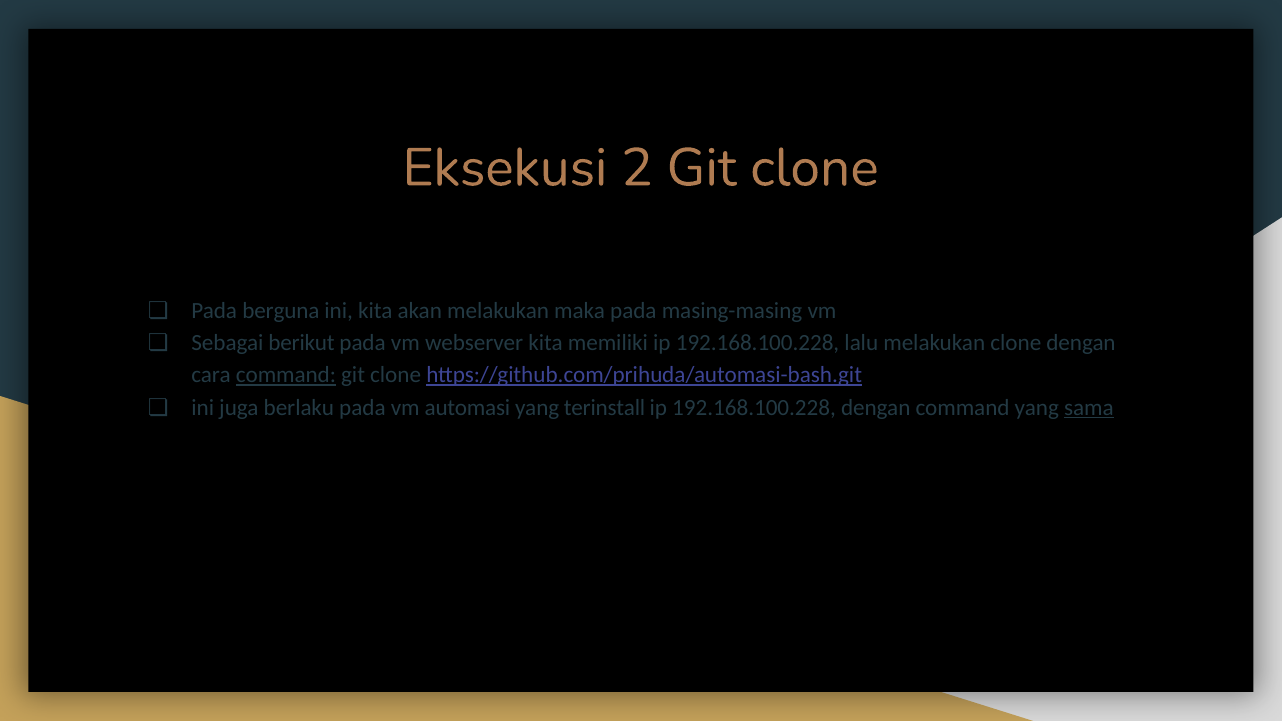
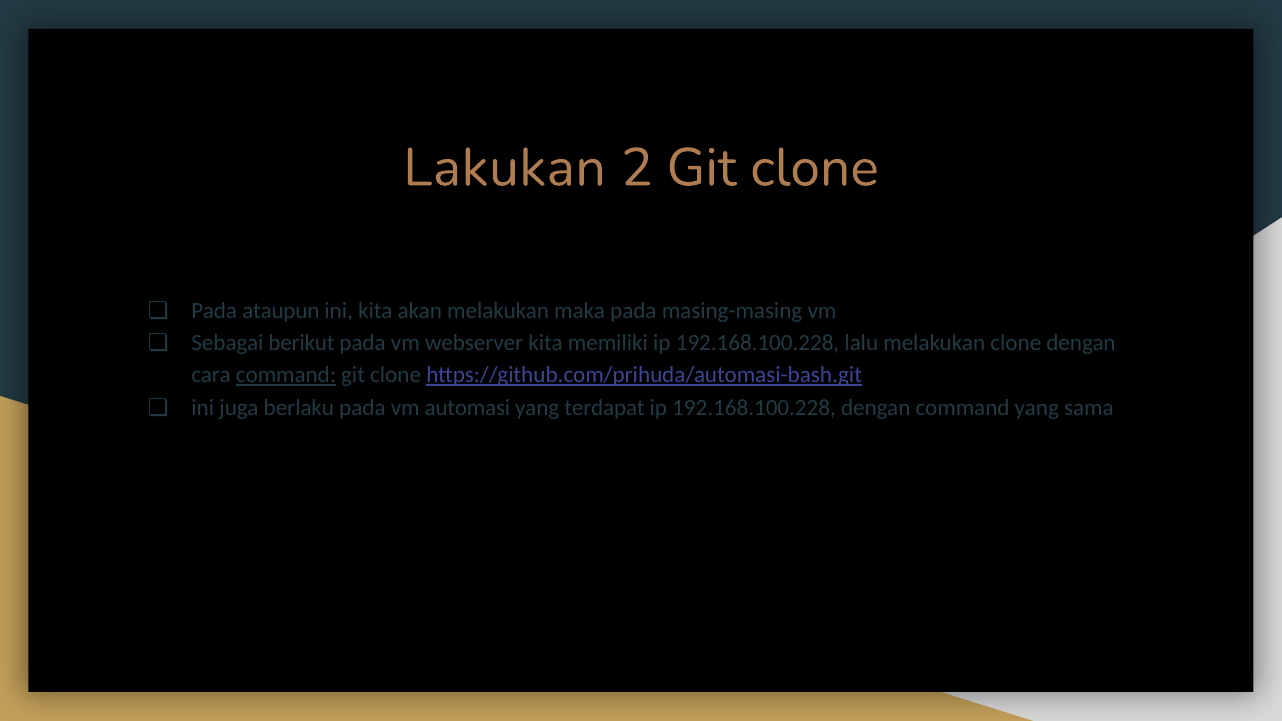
Eksekusi: Eksekusi -> Lakukan (505, 168)
berguna: berguna -> ataupun (281, 310)
terinstall: terinstall -> terdapat (605, 408)
sama underline: present -> none (1089, 408)
